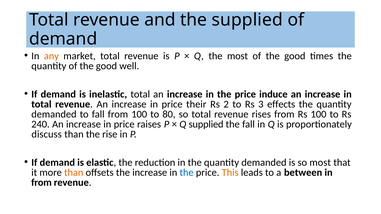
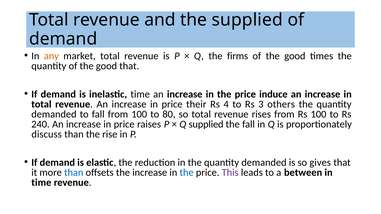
the most: most -> firms (238, 56)
good well: well -> that (129, 66)
inelastic total: total -> time (140, 94)
2: 2 -> 4 (226, 104)
effects: effects -> others (281, 104)
so most: most -> gives (320, 163)
than colour: orange -> blue (74, 173)
This colour: orange -> purple (230, 173)
from: from -> time (41, 183)
